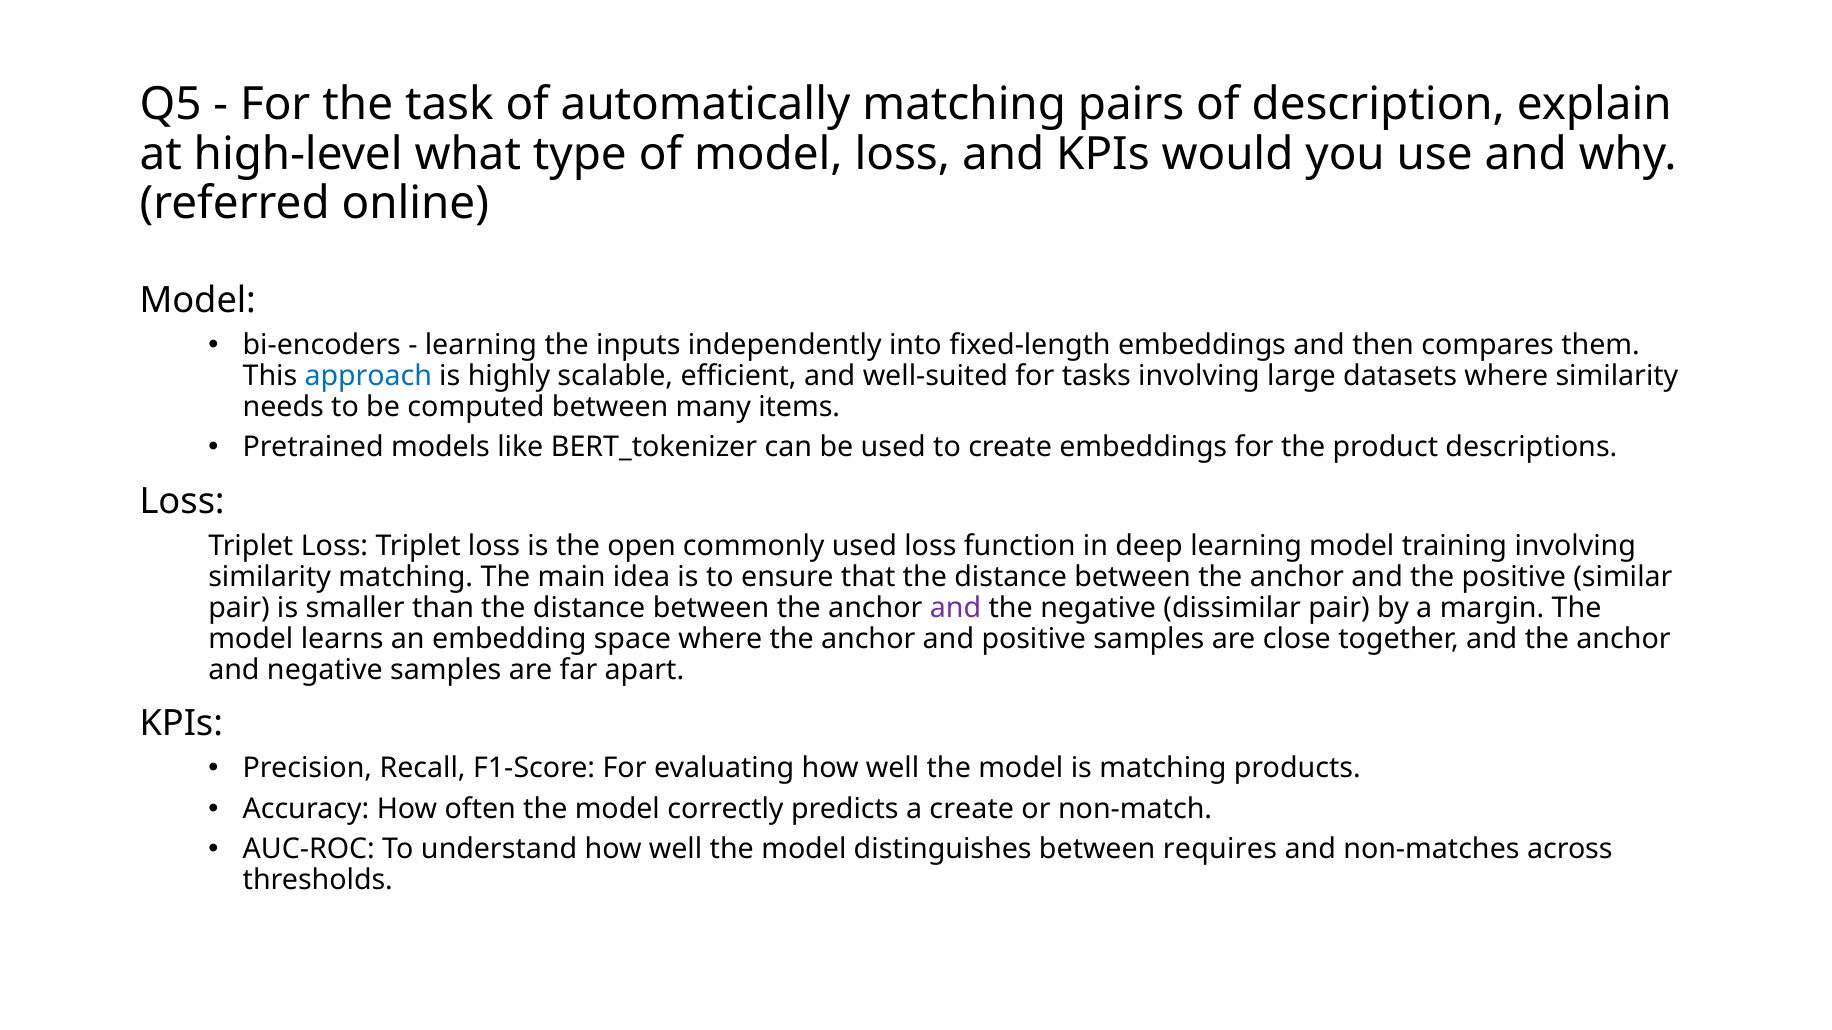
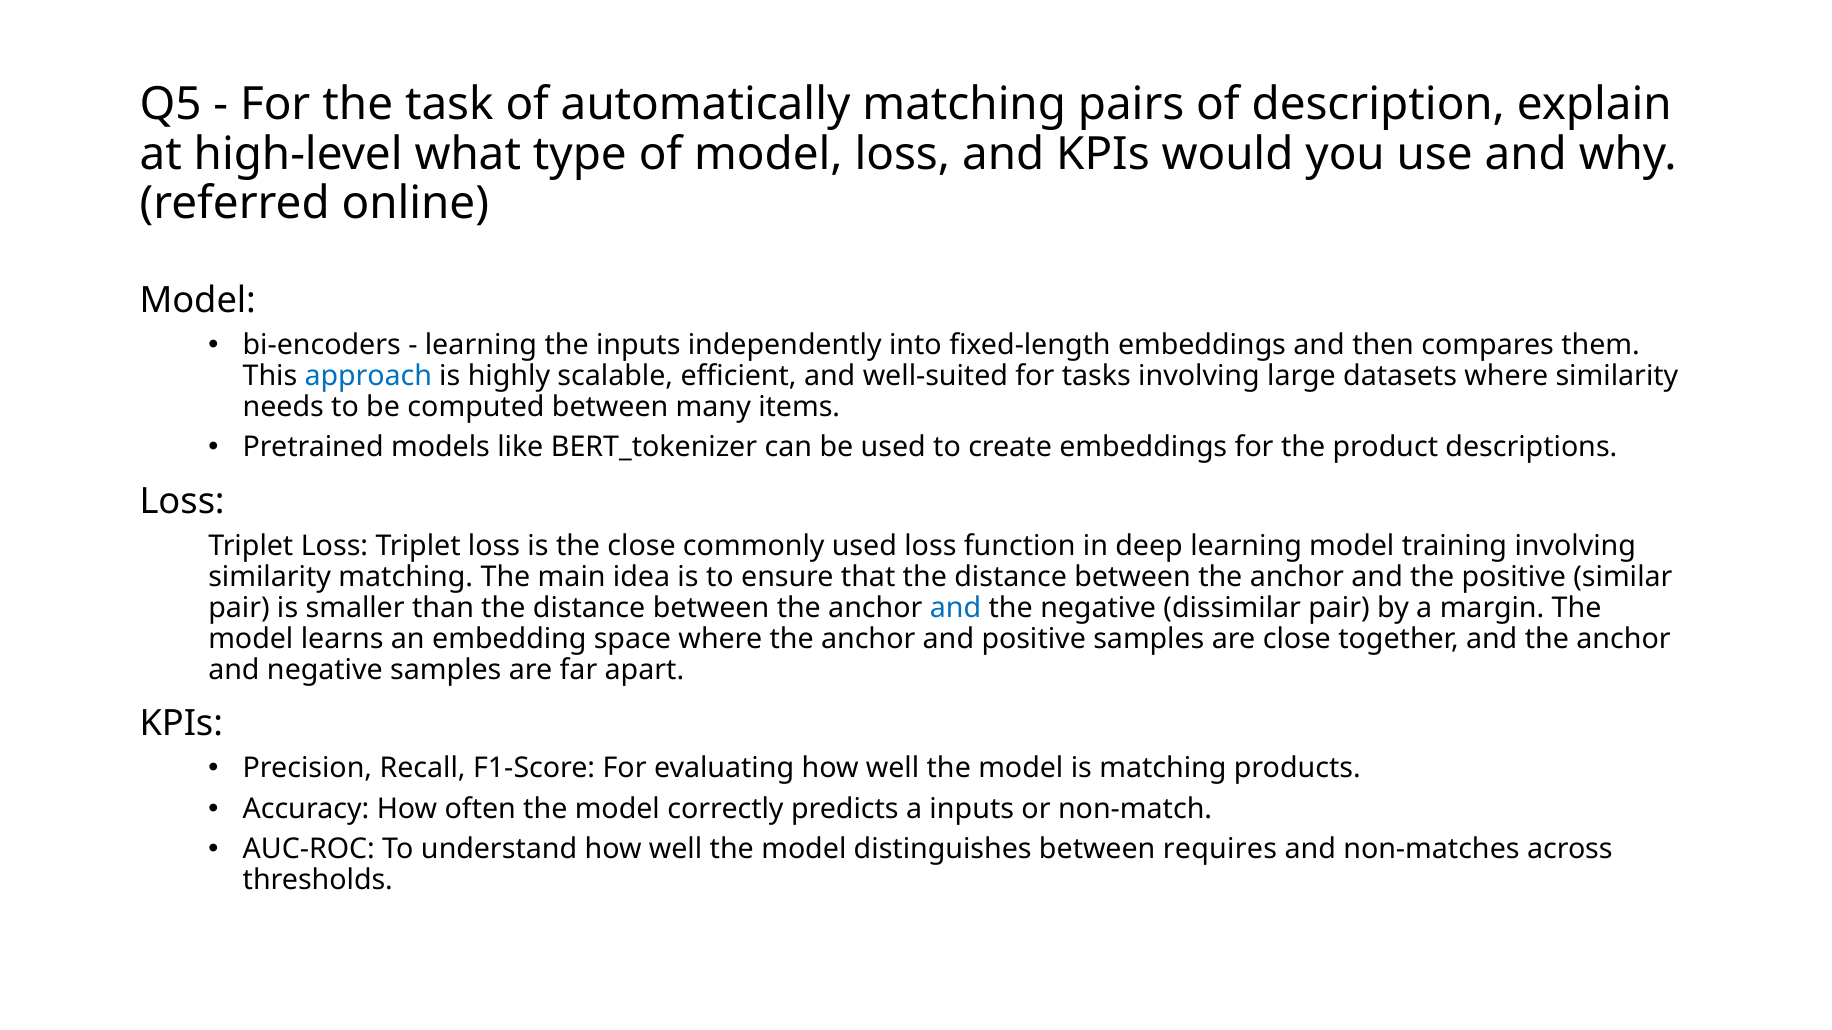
the open: open -> close (642, 546)
and colour: purple -> blue (956, 608)
a create: create -> inputs (972, 809)
